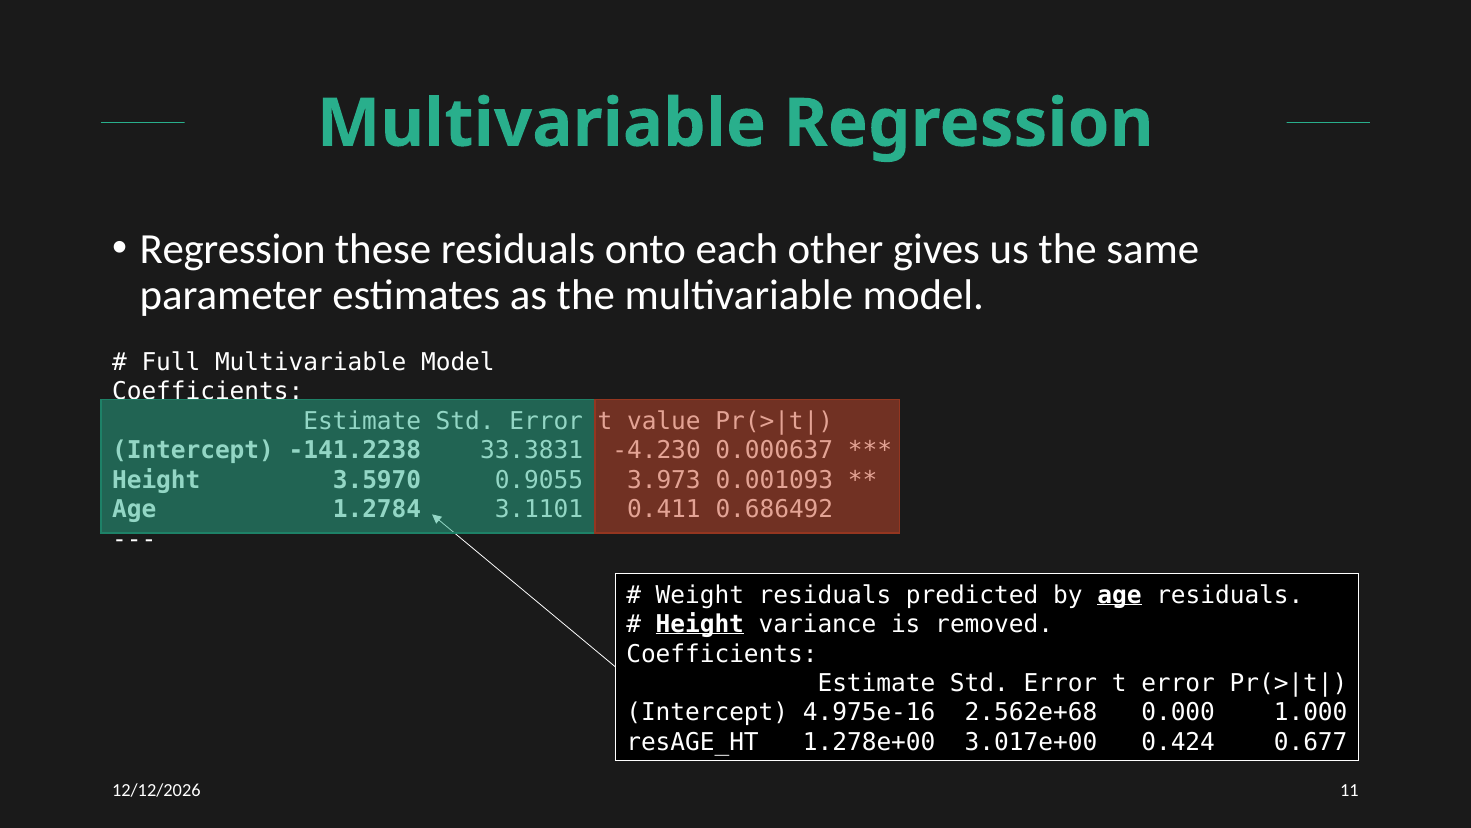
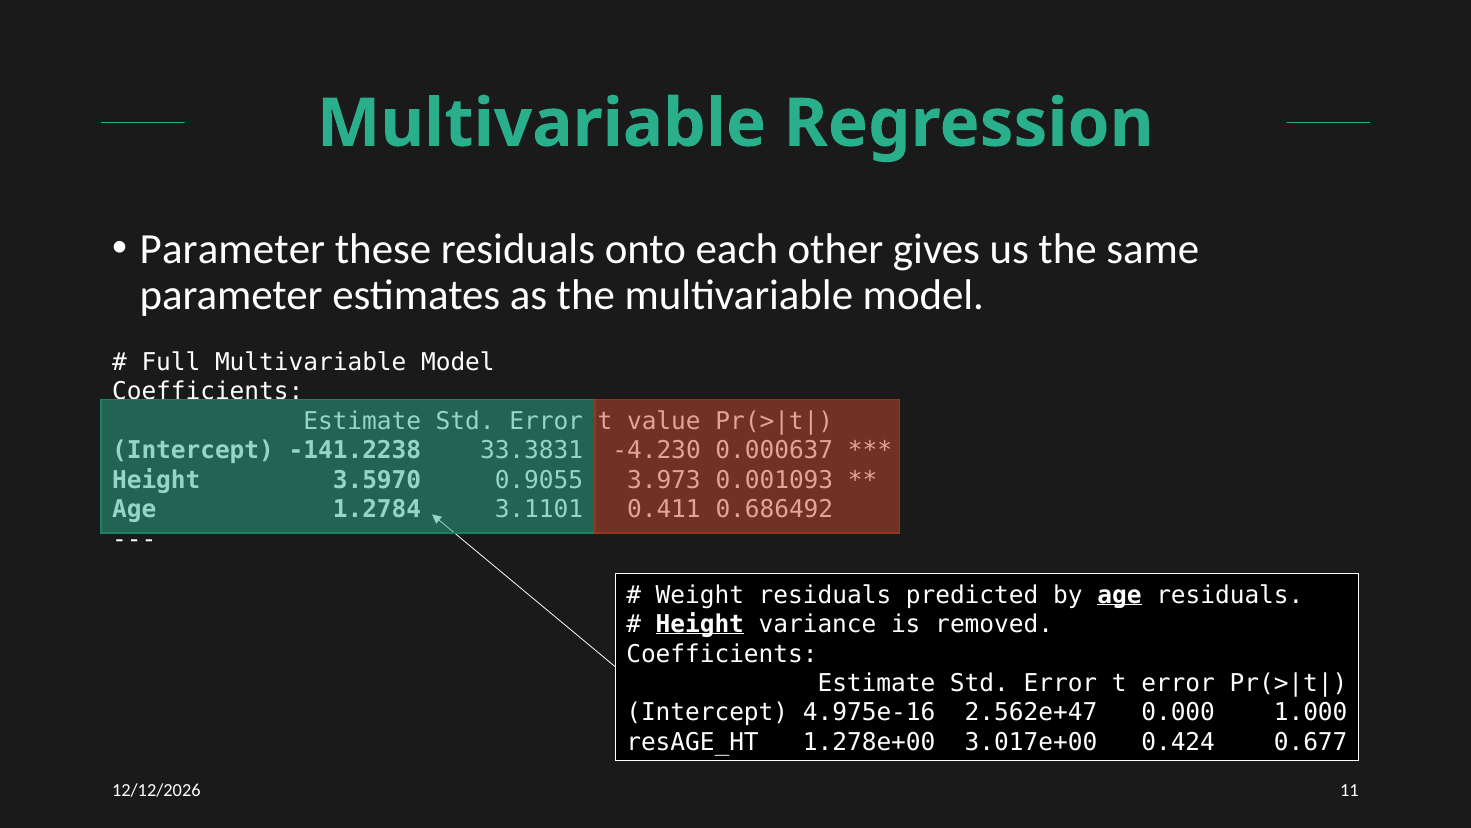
Regression: Regression -> Parameter (232, 249)
2.562e+68: 2.562e+68 -> 2.562e+47 (1031, 712)
